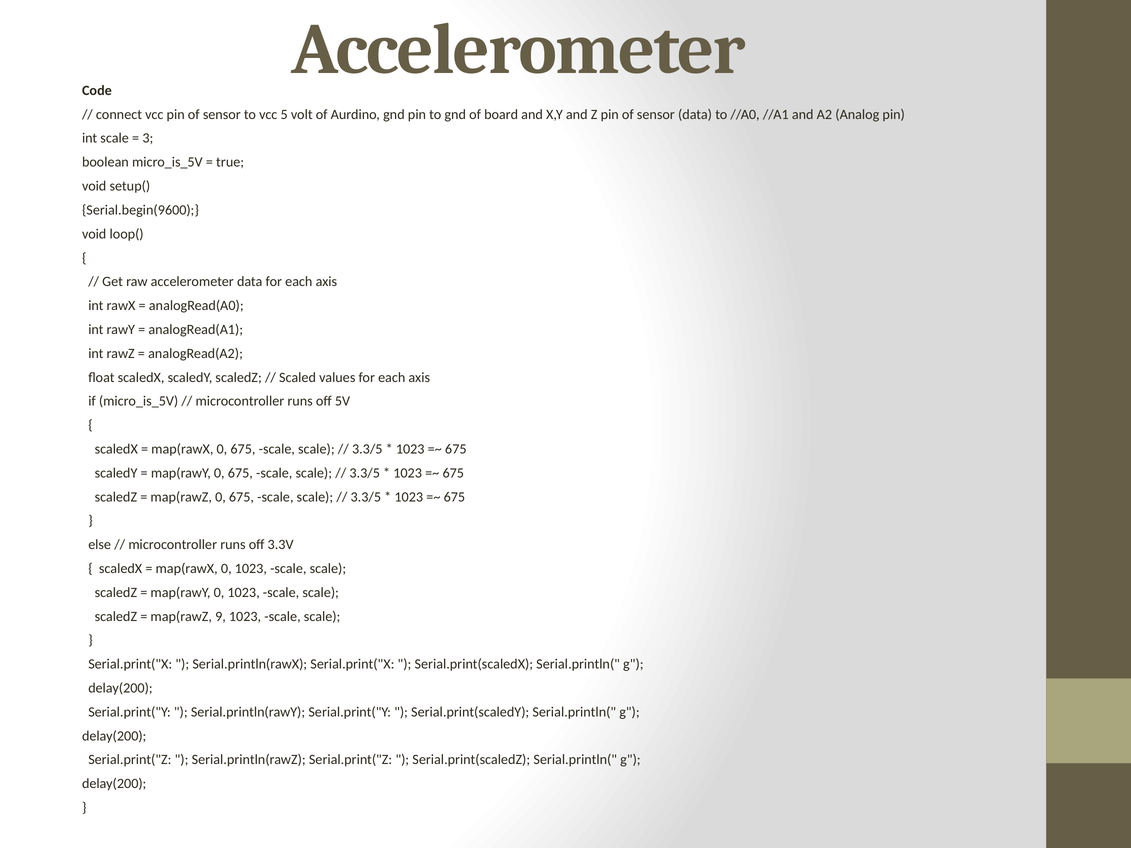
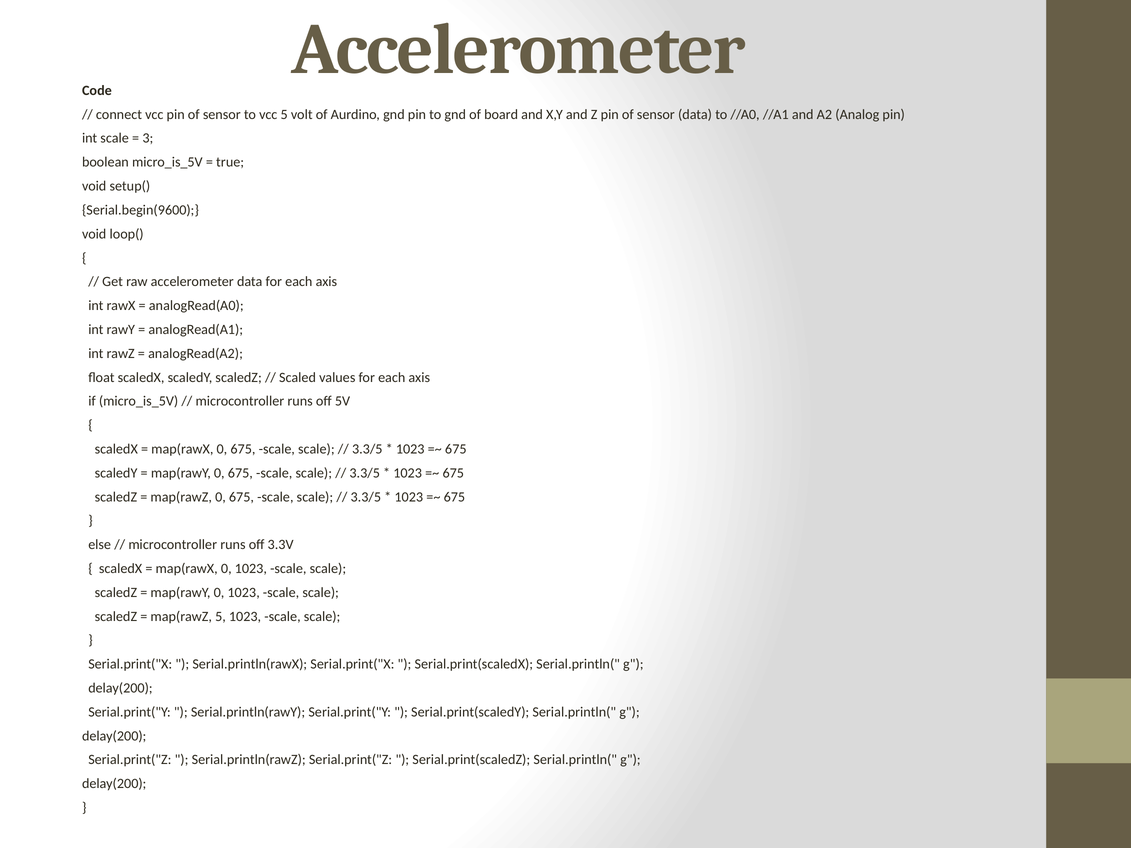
map(rawZ 9: 9 -> 5 (221, 617)
